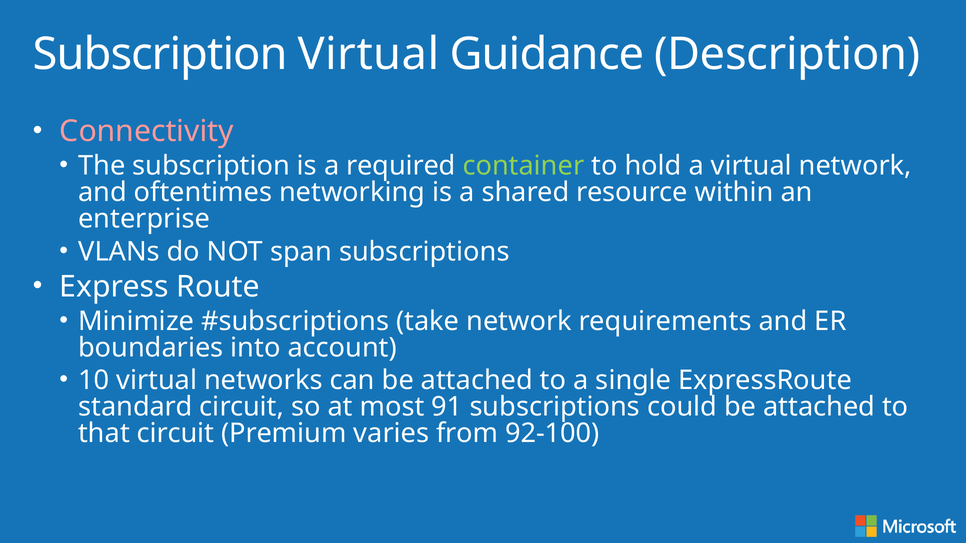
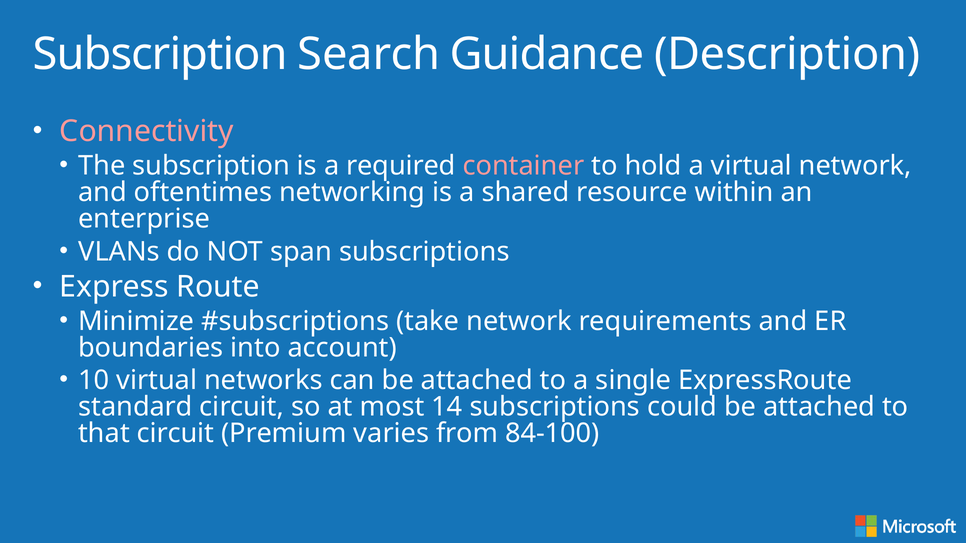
Subscription Virtual: Virtual -> Search (369, 55)
container colour: light green -> pink (523, 166)
91: 91 -> 14 (447, 407)
92-100: 92-100 -> 84-100 (552, 434)
